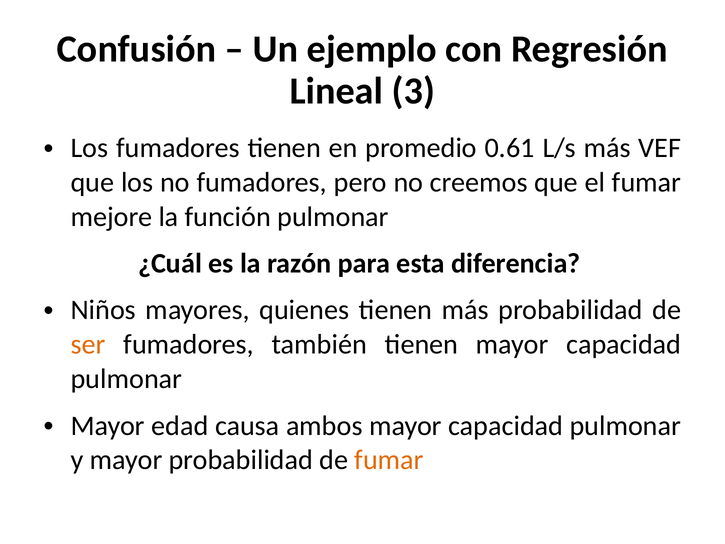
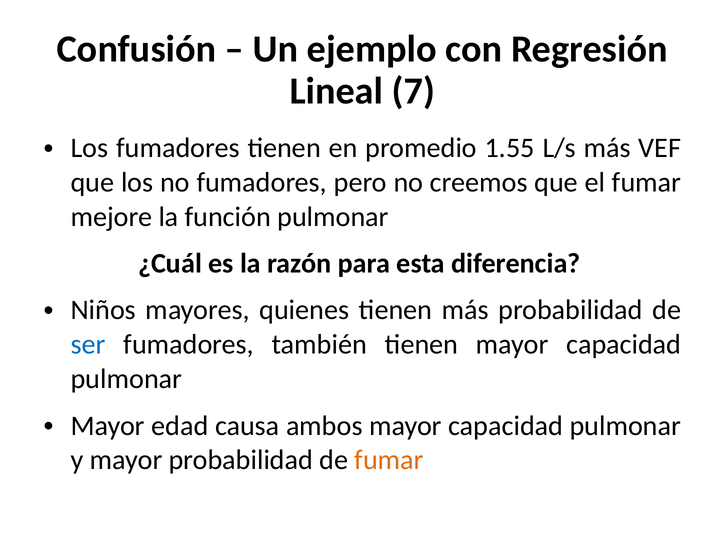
3: 3 -> 7 (414, 91)
0.61: 0.61 -> 1.55 (510, 148)
ser colour: orange -> blue (88, 344)
